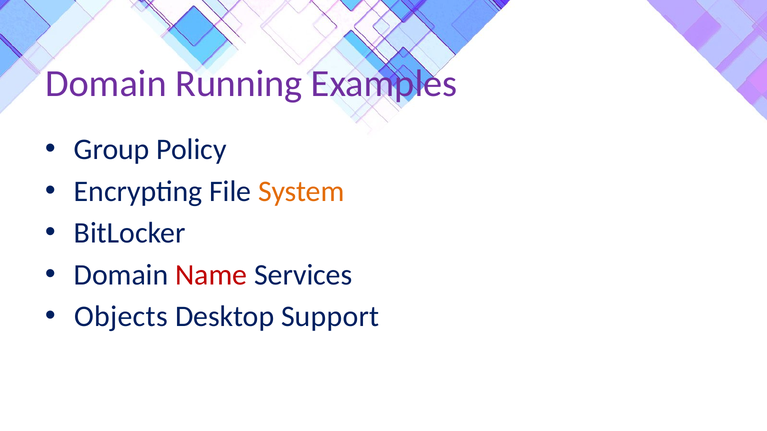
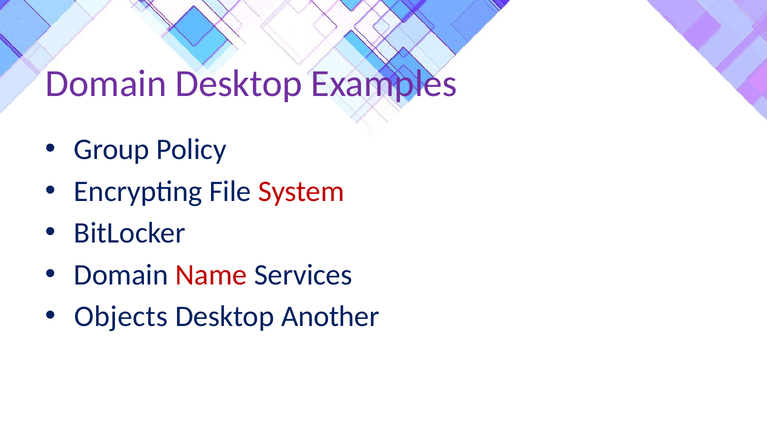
Domain Running: Running -> Desktop (239, 84)
System colour: orange -> red (301, 192)
Support: Support -> Another (330, 317)
